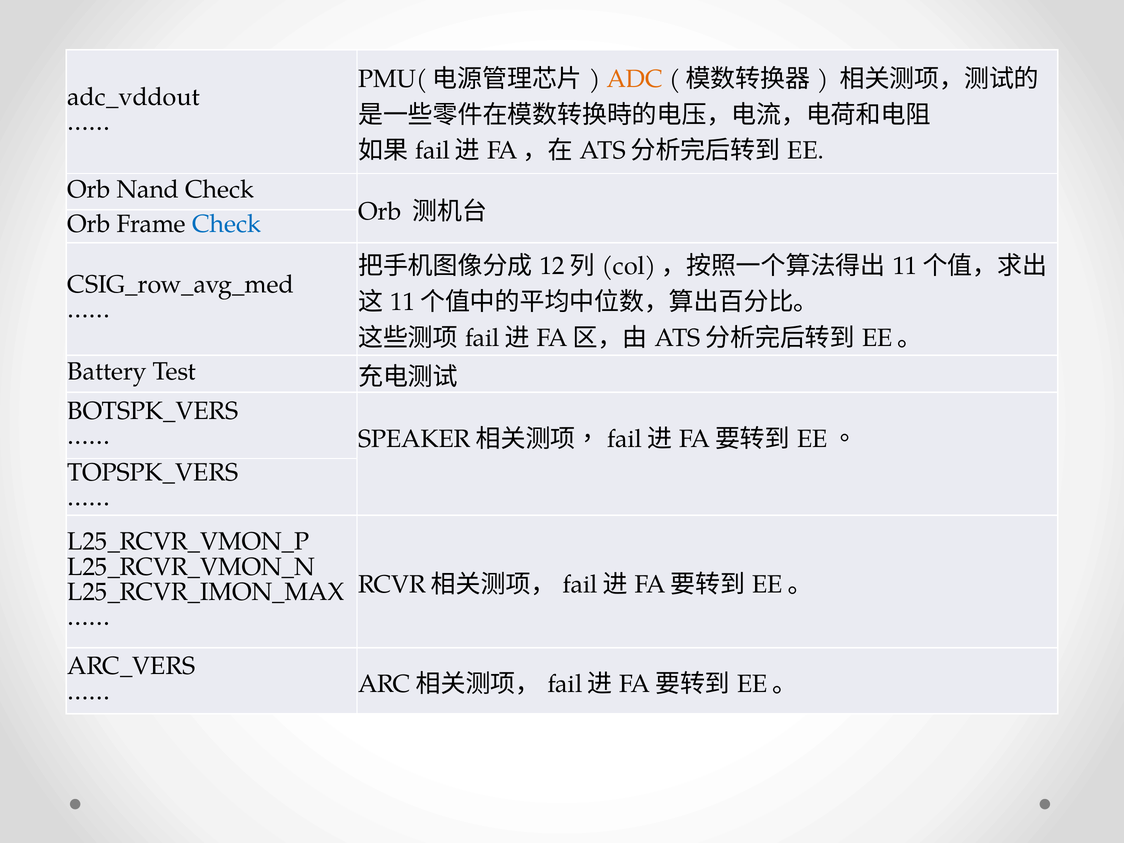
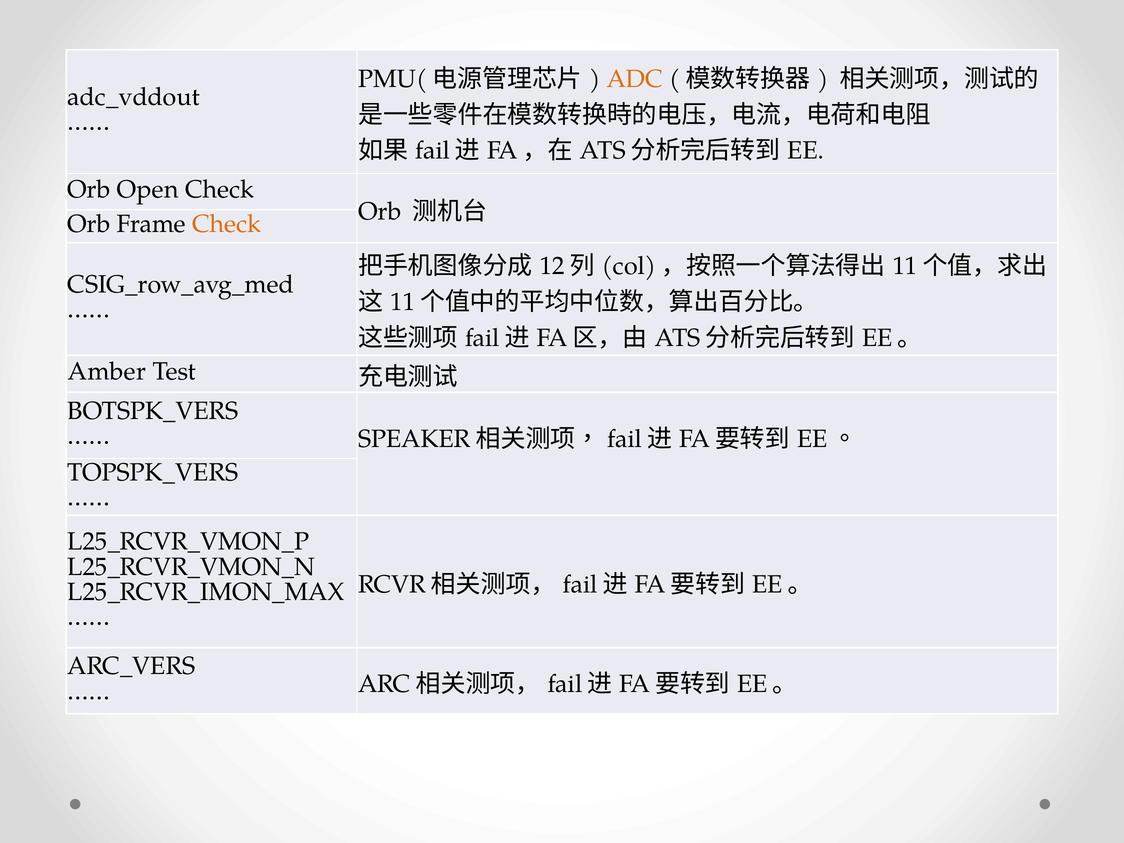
Nand: Nand -> Open (148, 190)
Check colour: blue -> orange (227, 224)
Battery: Battery -> Amber (107, 372)
